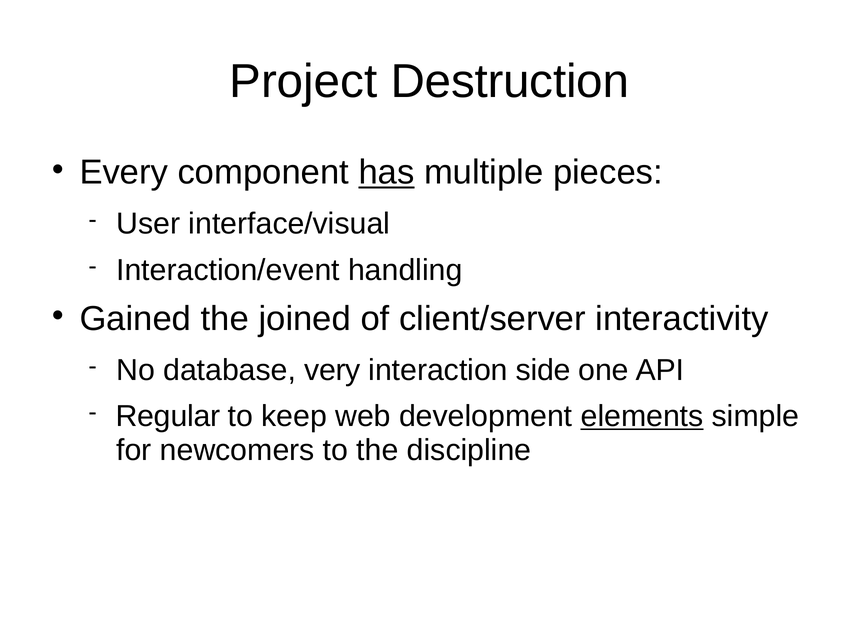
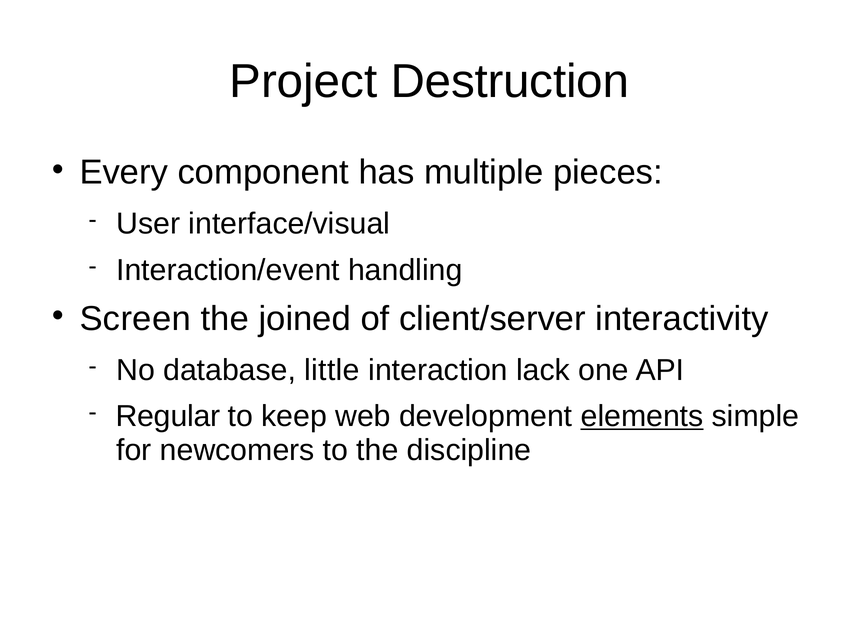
has underline: present -> none (387, 173)
Gained: Gained -> Screen (135, 319)
very: very -> little (332, 370)
side: side -> lack (543, 370)
